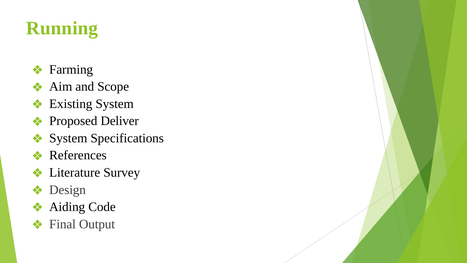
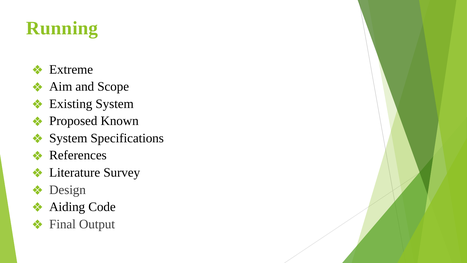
Farming: Farming -> Extreme (71, 69)
Deliver: Deliver -> Known (120, 121)
